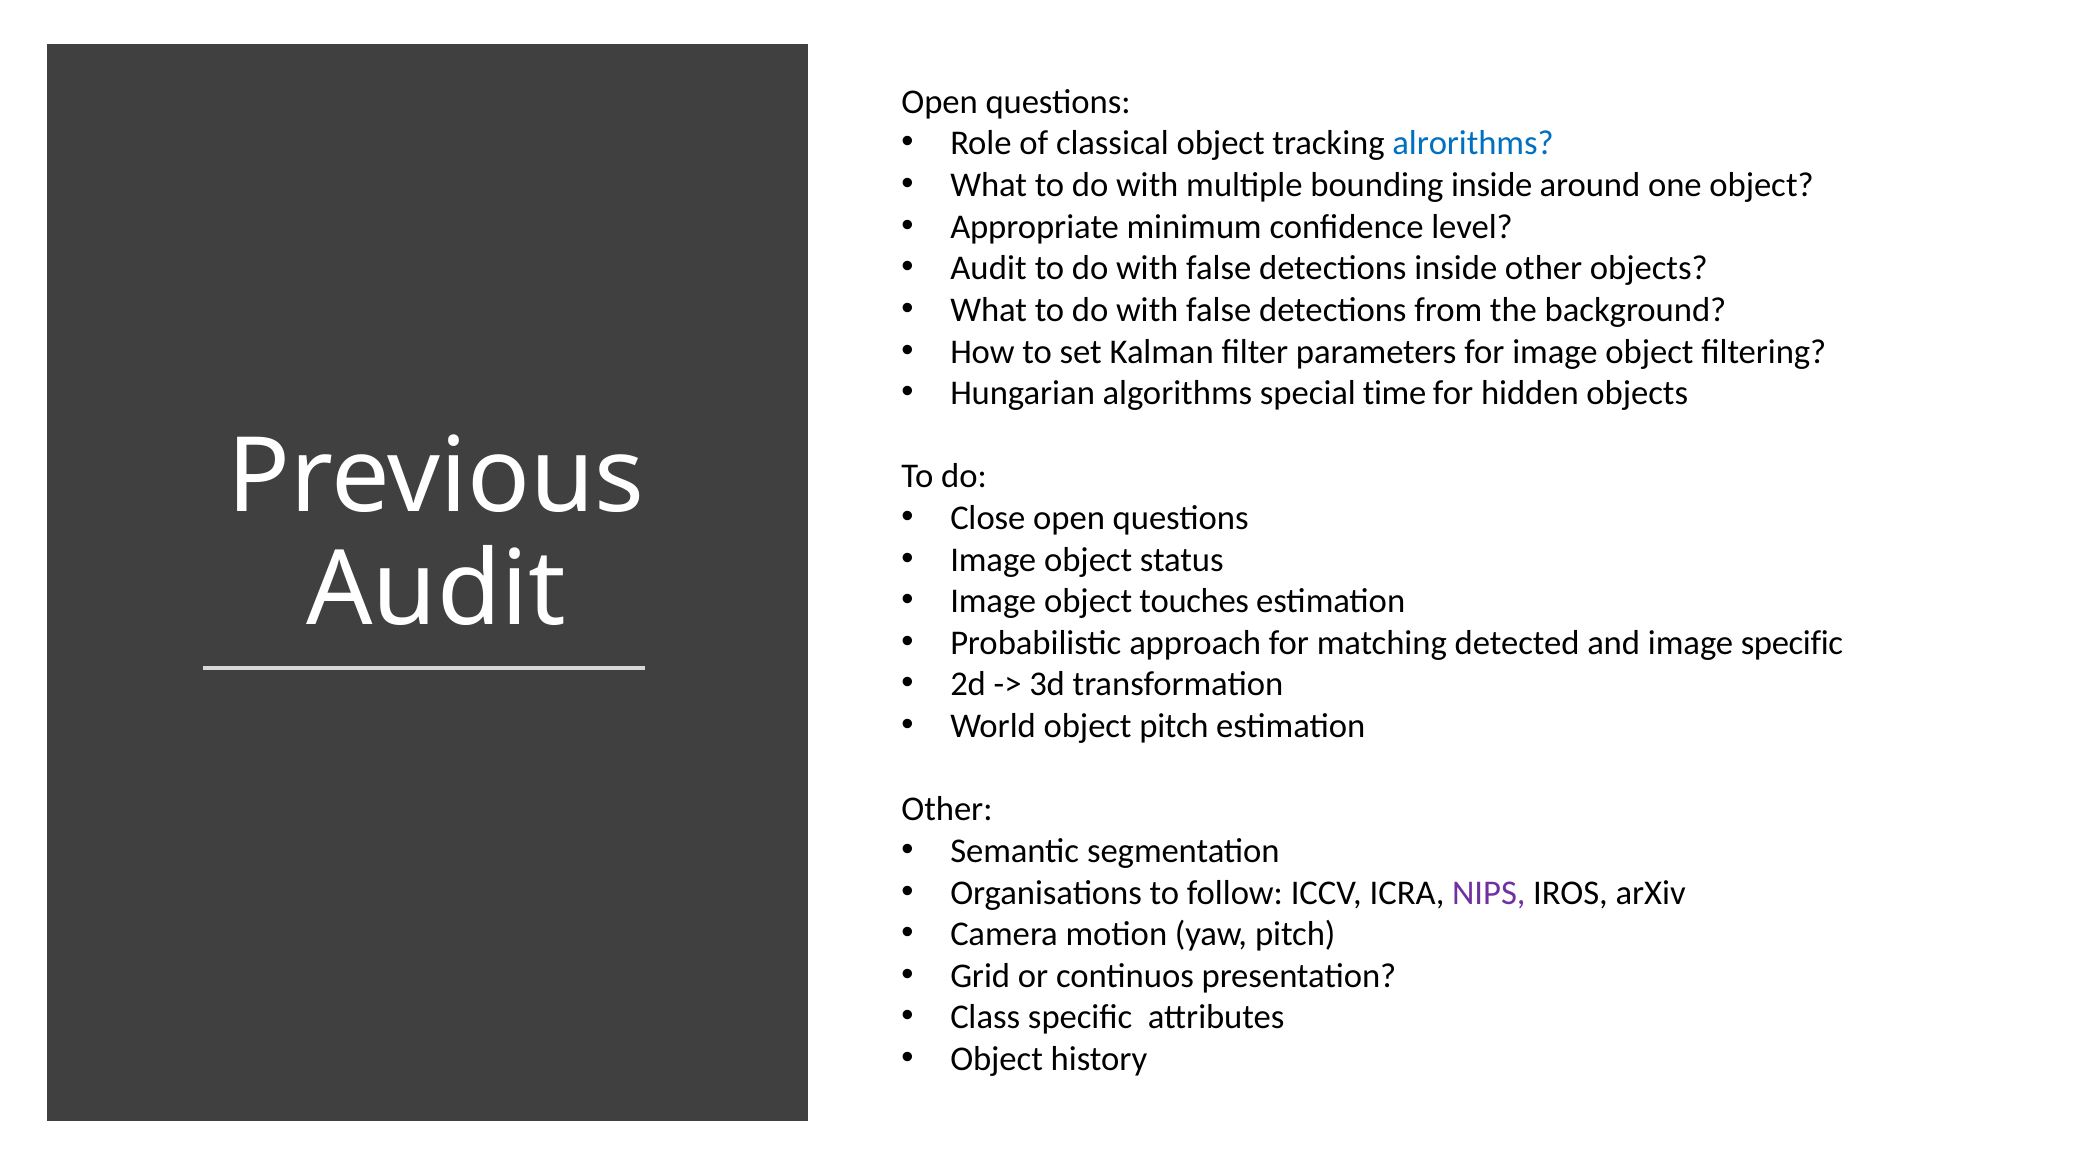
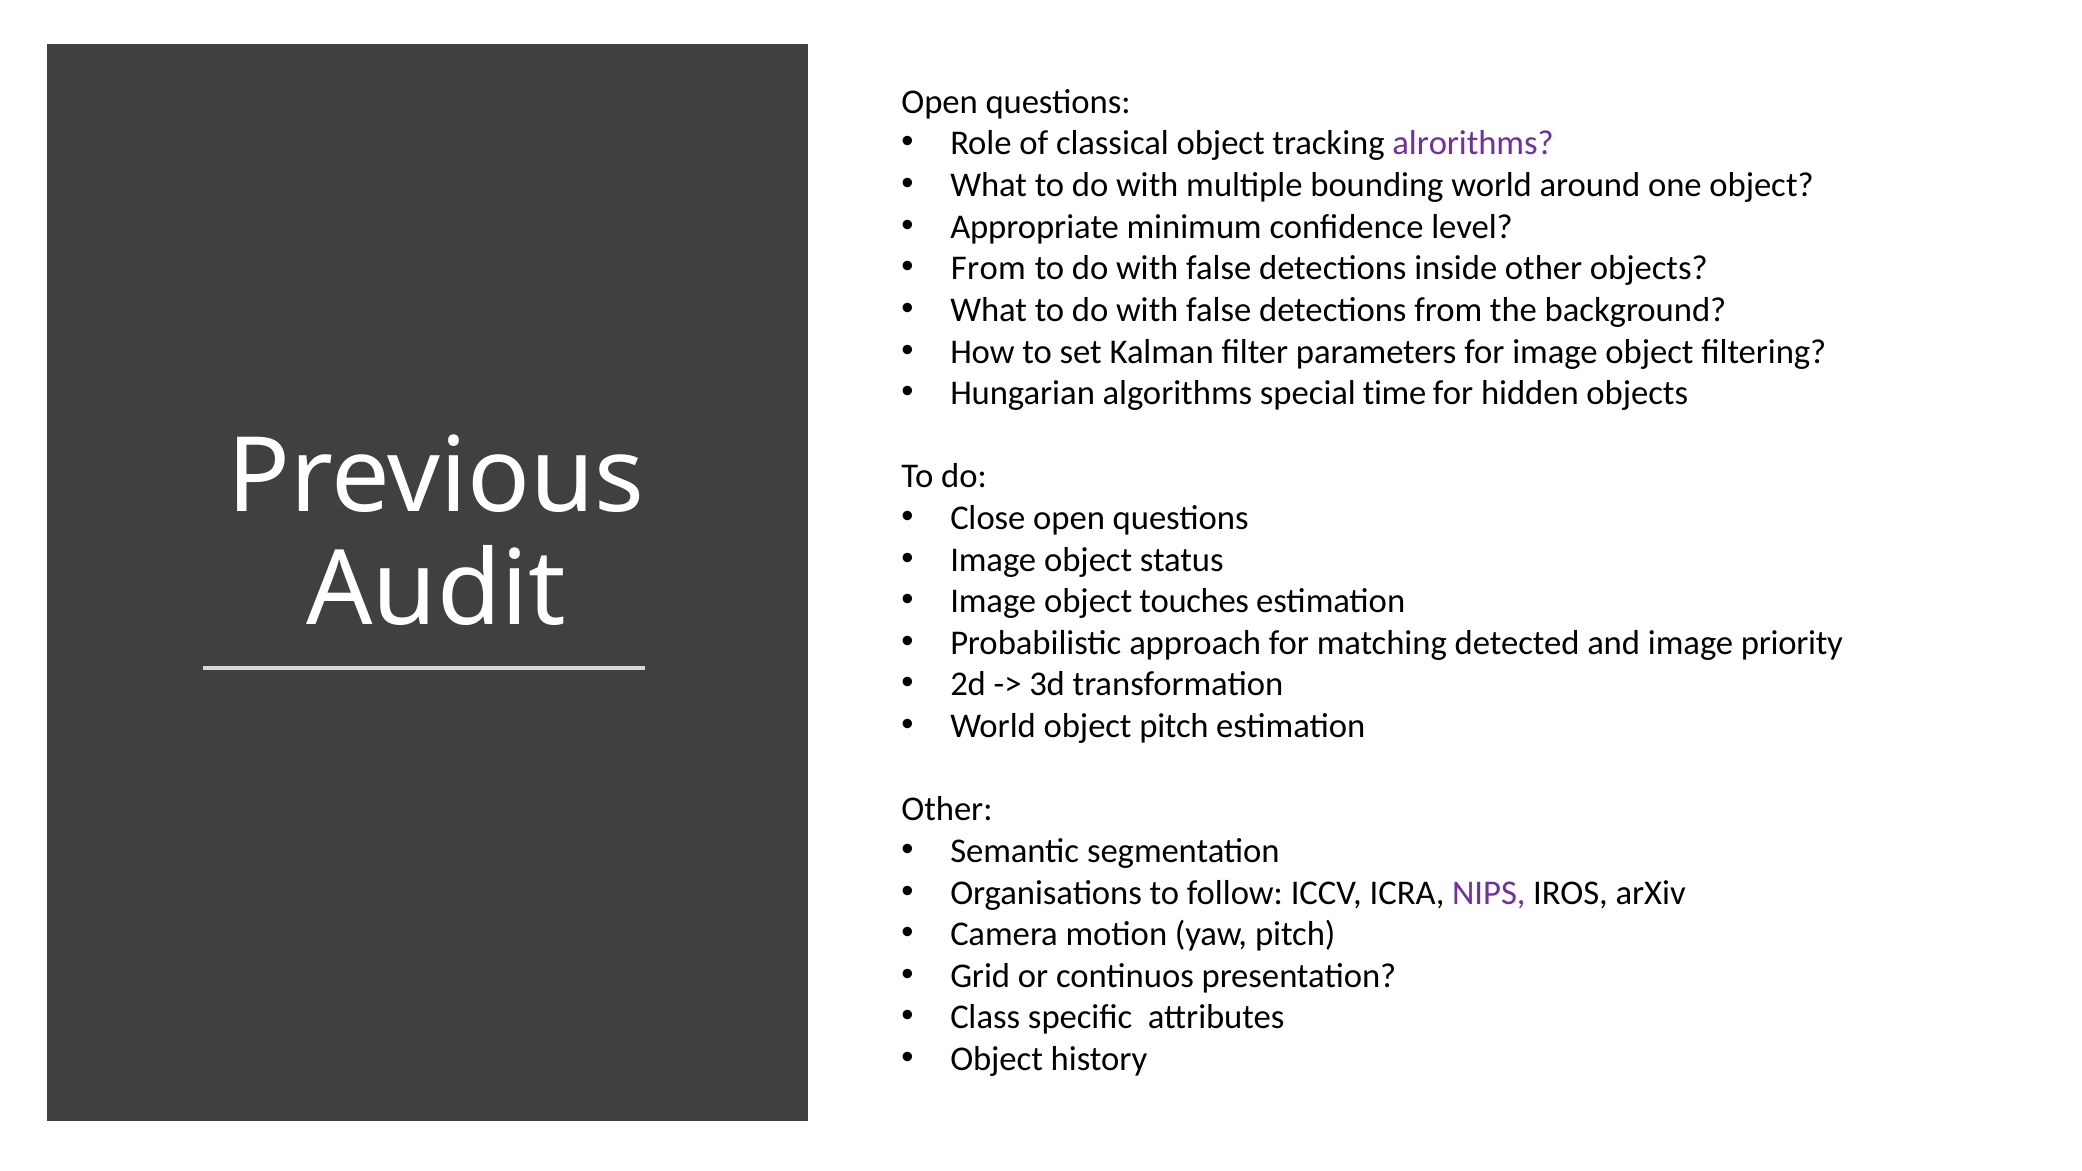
alrorithms colour: blue -> purple (1473, 144)
bounding inside: inside -> world (1492, 185)
Audit: Audit -> From (988, 268)
image specific: specific -> priority (1792, 643)
